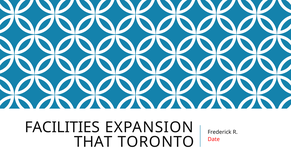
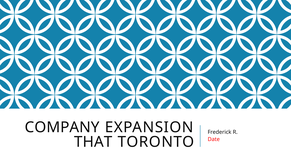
FACILITIES: FACILITIES -> COMPANY (62, 128)
